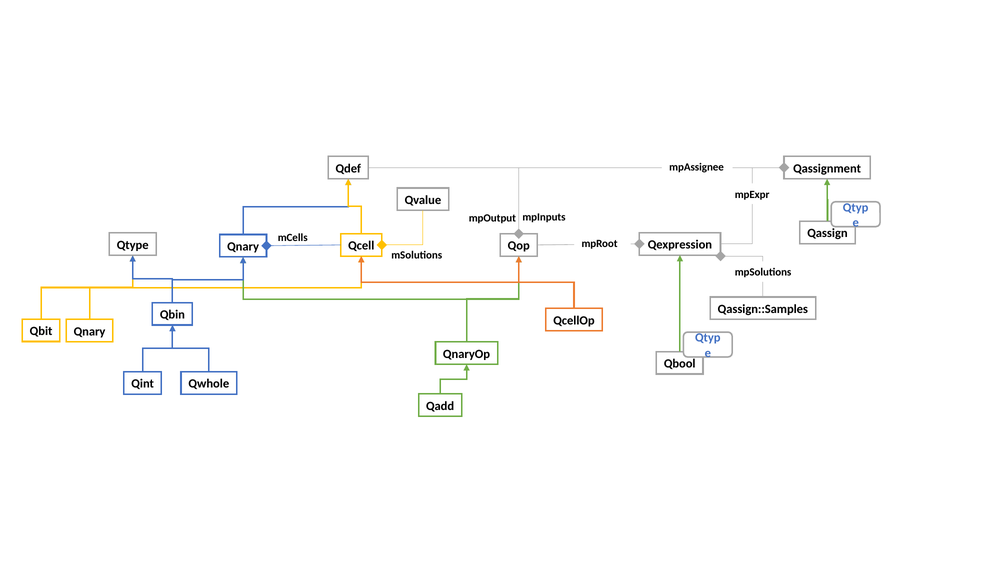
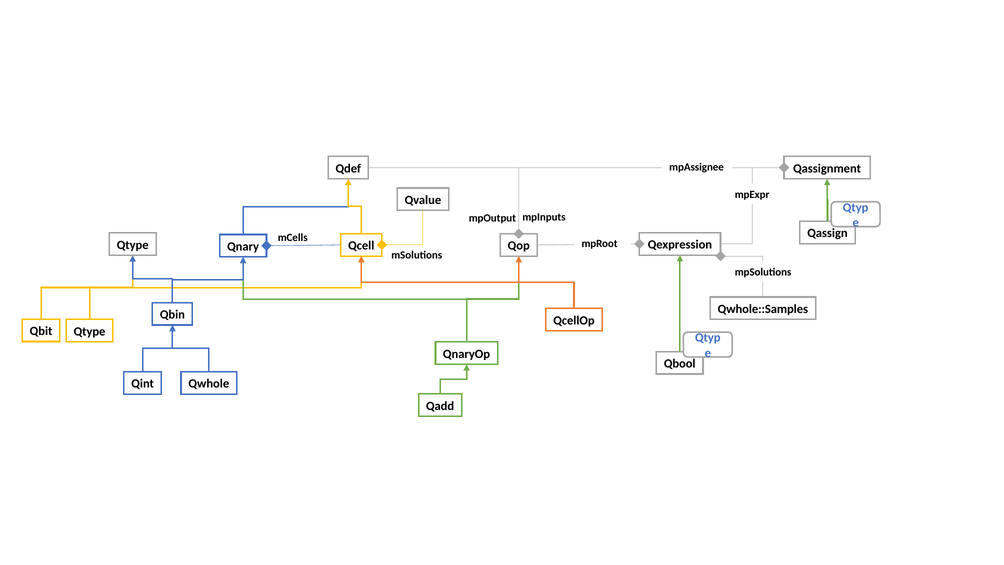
Qassign::Samples: Qassign::Samples -> Qwhole::Samples (763, 309)
Qnary: Qnary -> Qtype (90, 331)
